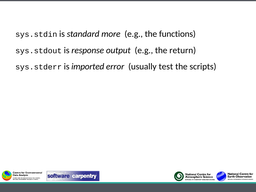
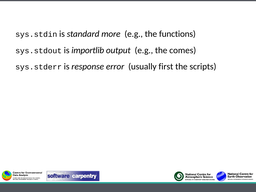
response: response -> importlib (88, 50)
return: return -> comes (183, 50)
imported: imported -> response (88, 67)
test: test -> first (166, 67)
